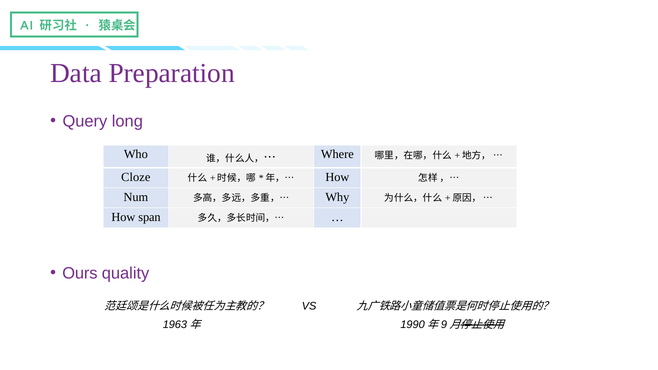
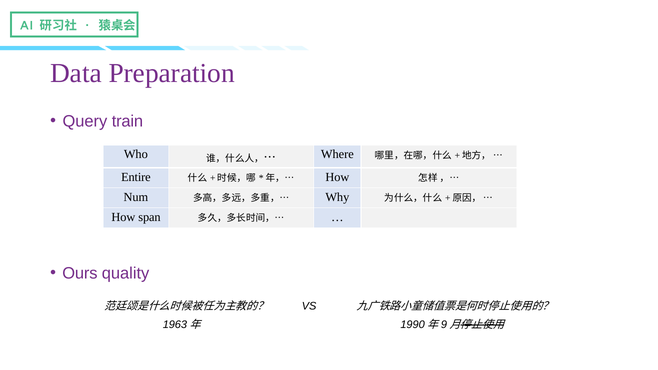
long: long -> train (127, 121)
Cloze: Cloze -> Entire (136, 177)
